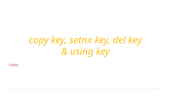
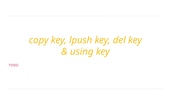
setnx: setnx -> lpush (81, 40)
